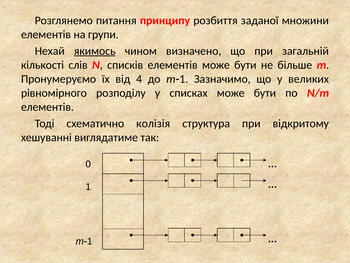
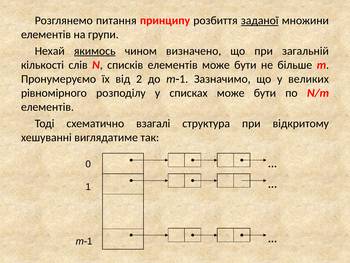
заданої underline: none -> present (260, 21)
4: 4 -> 2 (139, 79)
колізія: колізія -> взагалі (153, 123)
